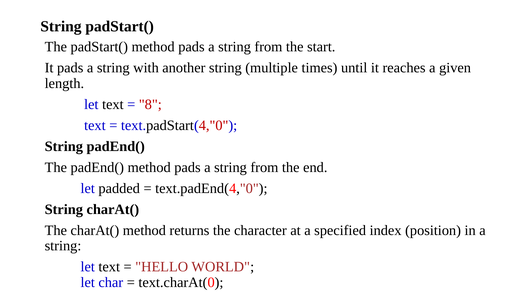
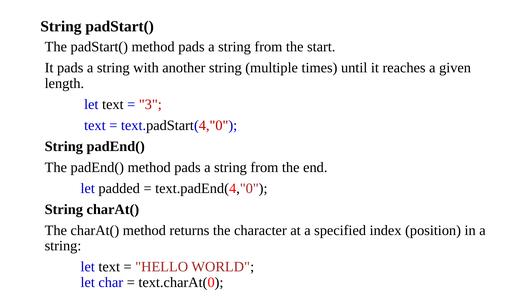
8: 8 -> 3 (150, 104)
